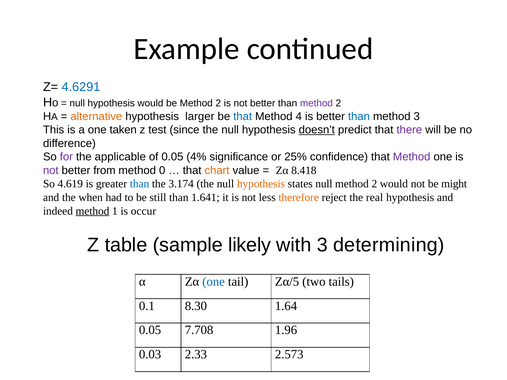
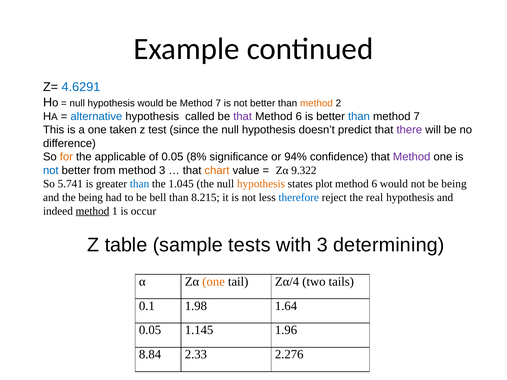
be Method 2: 2 -> 7 (218, 103)
method colour: purple -> orange (316, 103)
alternative colour: orange -> blue (96, 117)
larger: larger -> called (200, 117)
that colour: blue -> purple (243, 117)
4: 4 -> 6 (299, 117)
3: 3 -> 7 (417, 117)
doesn’t underline: present -> none (317, 130)
for colour: purple -> orange (66, 157)
4%: 4% -> 8% (196, 157)
25%: 25% -> 94% (296, 157)
not colour: purple -> blue (51, 171)
method 0: 0 -> 3 (162, 171)
8.418: 8.418 -> 9.322 (304, 171)
4.619: 4.619 -> 5.741 (70, 184)
3.174: 3.174 -> 1.045 (181, 184)
states null: null -> plot (324, 184)
2: 2 -> 6 (374, 184)
be might: might -> being (454, 184)
the when: when -> being (91, 198)
still: still -> bell (158, 198)
1.641: 1.641 -> 8.215 (205, 198)
therefore colour: orange -> blue (299, 198)
likely: likely -> tests (249, 245)
one colour: blue -> orange (214, 282)
Zα/5: Zα/5 -> Zα/4 (287, 282)
8.30: 8.30 -> 1.98 (196, 306)
7.708: 7.708 -> 1.145 (199, 330)
0.03: 0.03 -> 8.84 (150, 355)
2.573: 2.573 -> 2.276 (289, 355)
